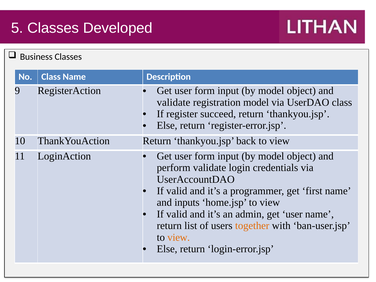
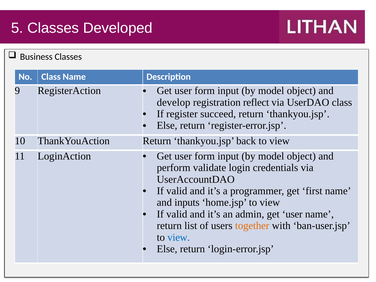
validate: validate -> develop (174, 102)
registration model: model -> reflect (256, 102)
view colour: orange -> blue (179, 237)
